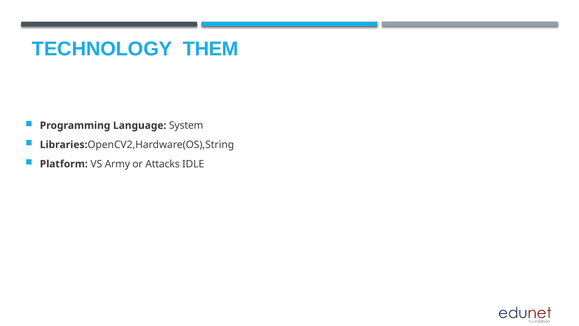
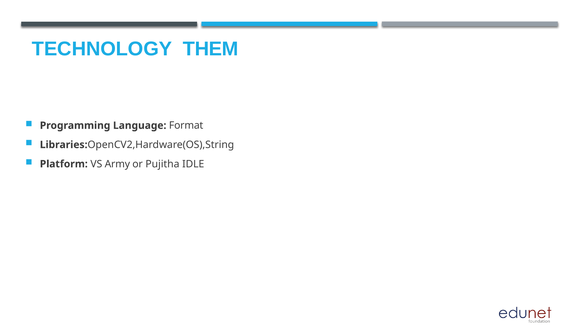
System: System -> Format (186, 125)
Attacks: Attacks -> Pujitha (162, 164)
